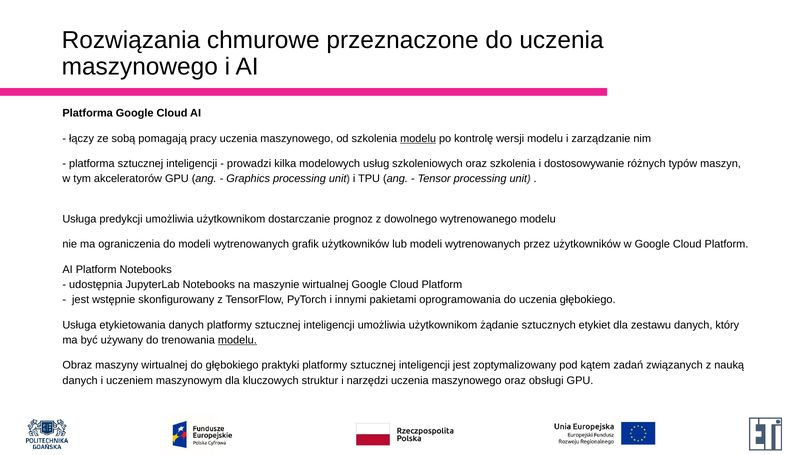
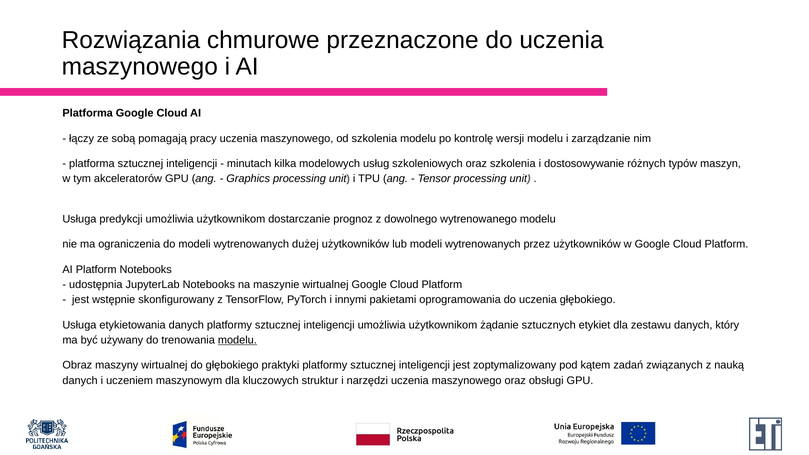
modelu underline: present -> none (418, 138)
prowadzi: prowadzi -> minutach (249, 164)
grafik: grafik -> dużej (305, 244)
